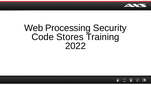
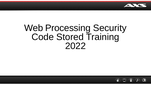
Stores: Stores -> Stored (70, 37)
